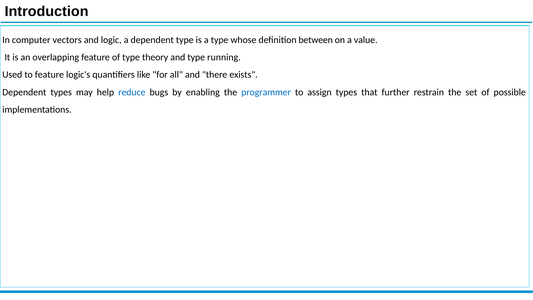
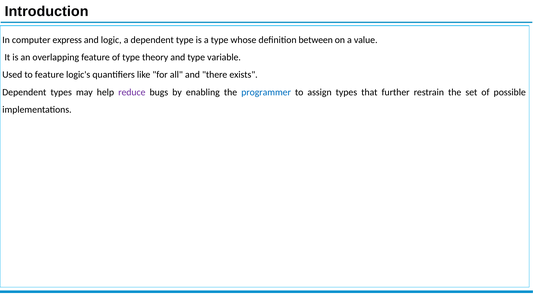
vectors: vectors -> express (67, 40)
running: running -> variable (224, 57)
reduce colour: blue -> purple (132, 92)
